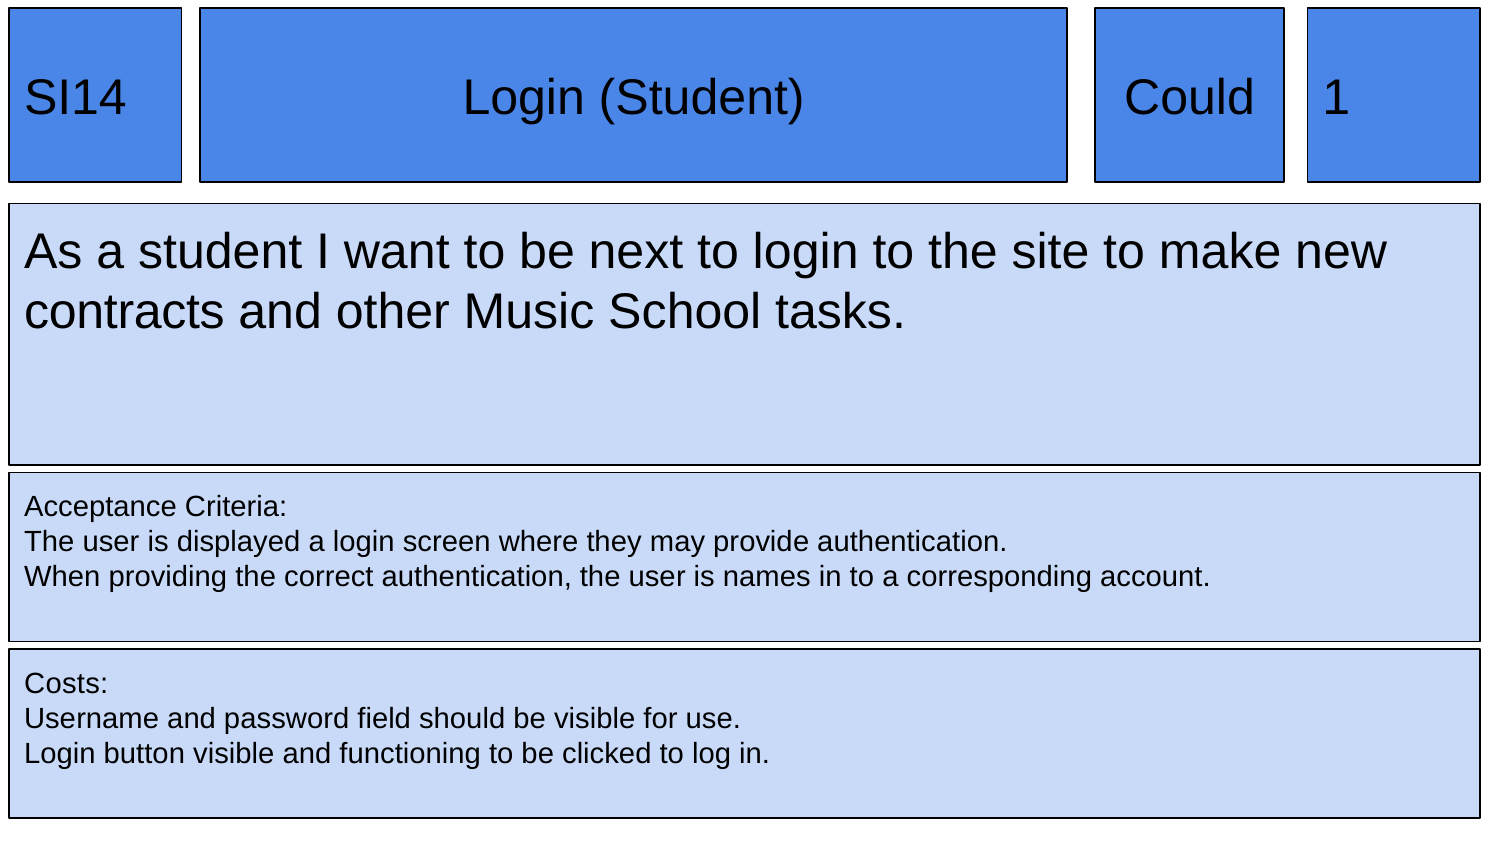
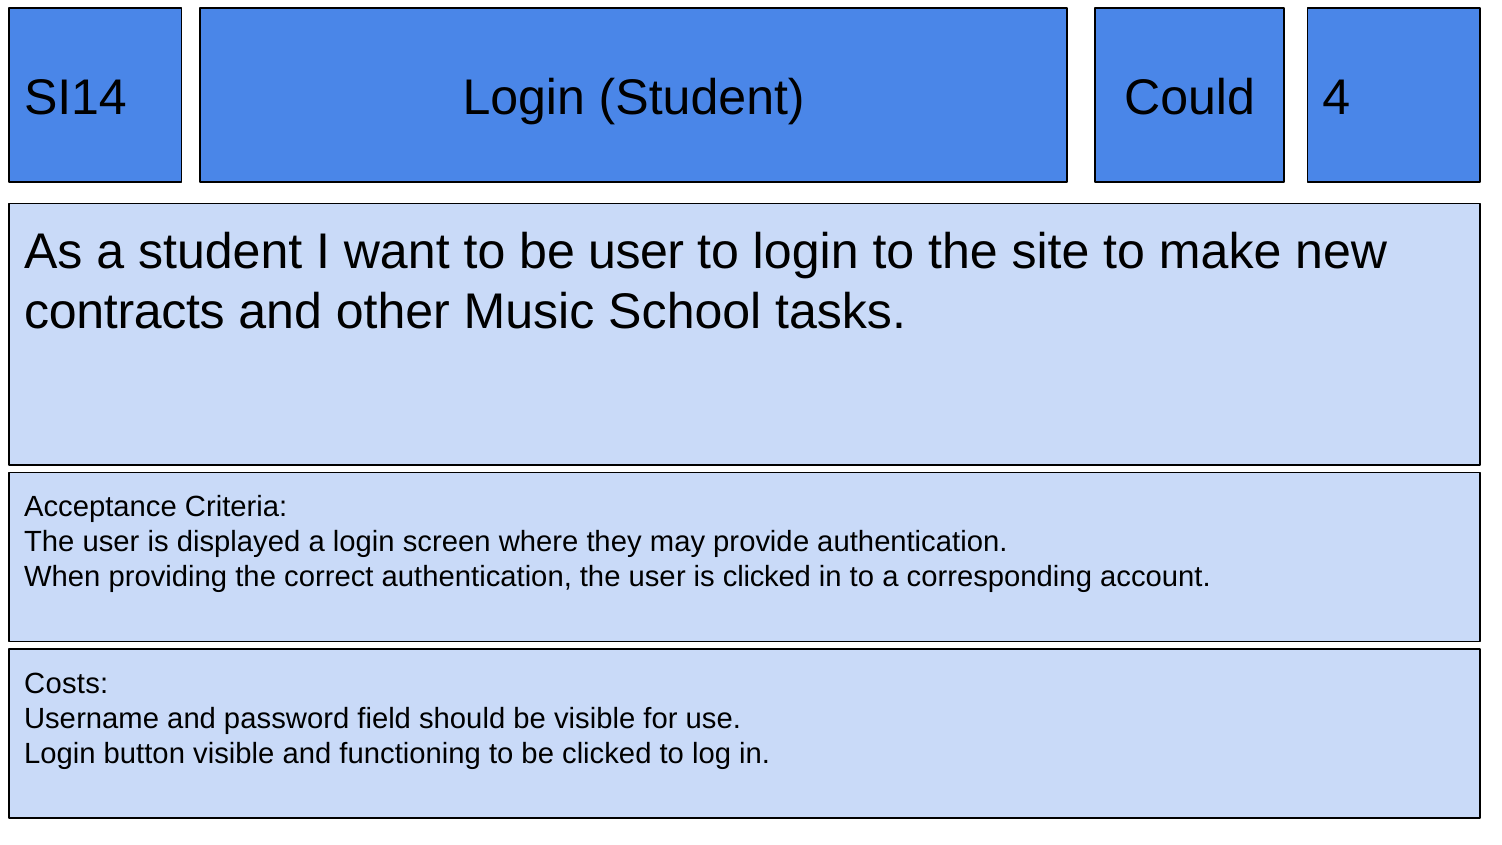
1: 1 -> 4 (1336, 98)
be next: next -> user (636, 252)
is names: names -> clicked (767, 577)
